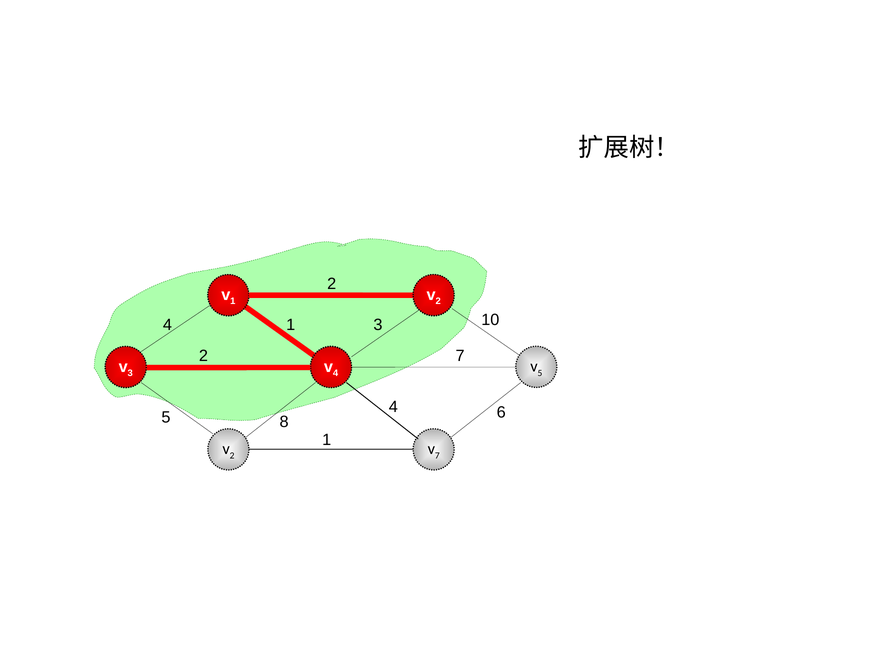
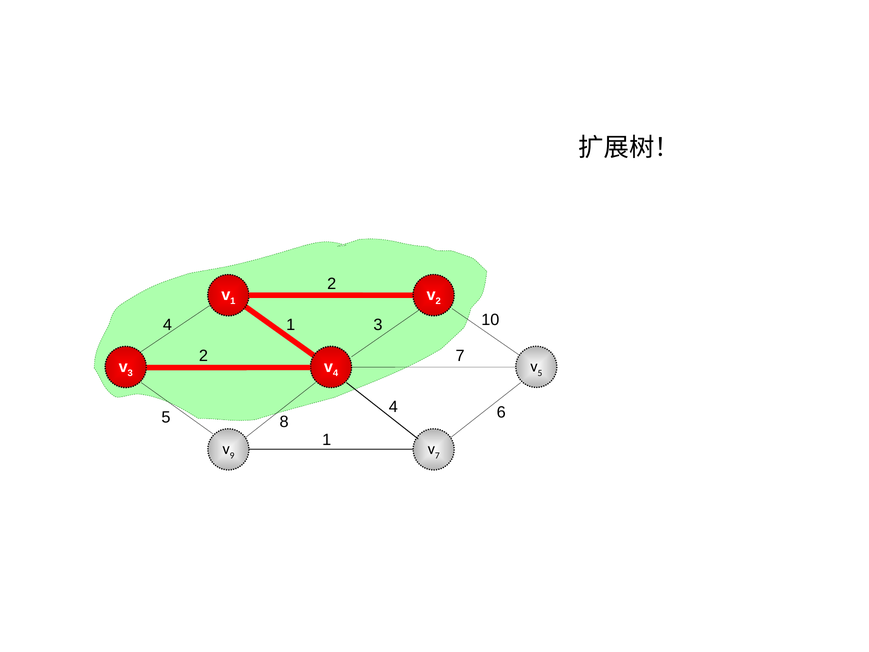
2: 2 -> 9 (232, 455)
